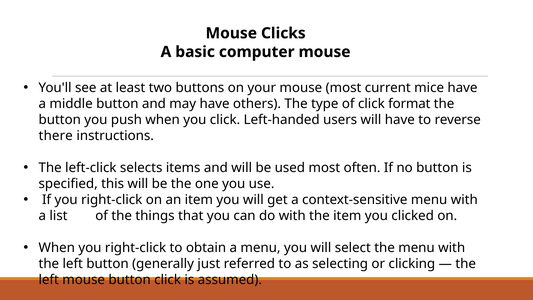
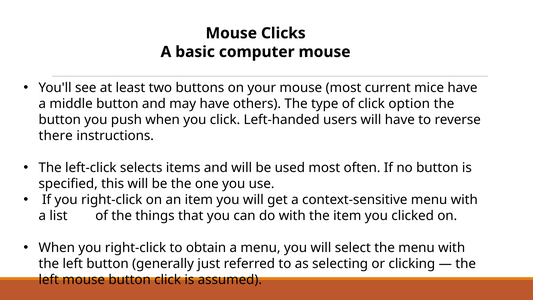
format: format -> option (409, 104)
